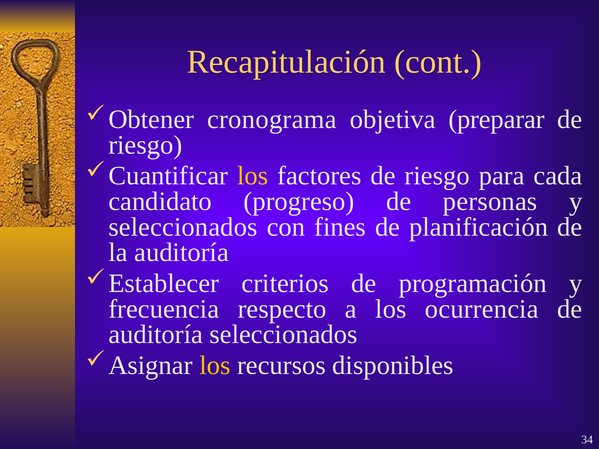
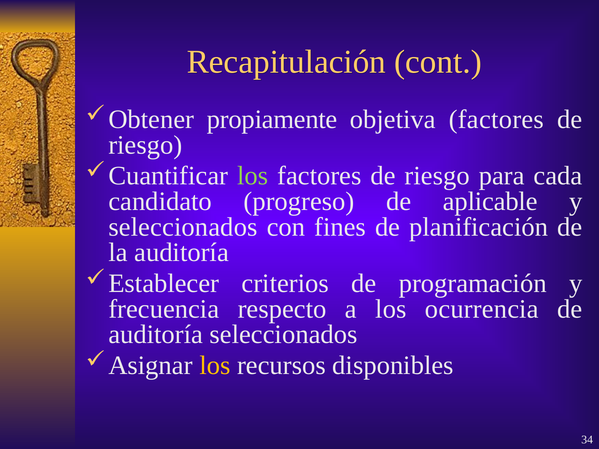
cronograma: cronograma -> propiamente (272, 120)
objetiva preparar: preparar -> factores (496, 120)
los colour: yellow -> light green (253, 176)
personas: personas -> aplicable (490, 202)
